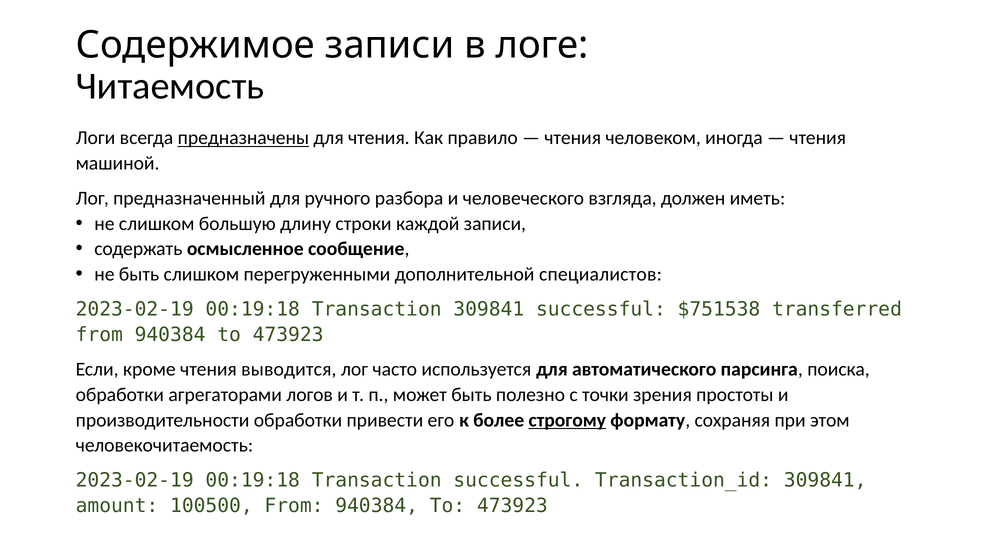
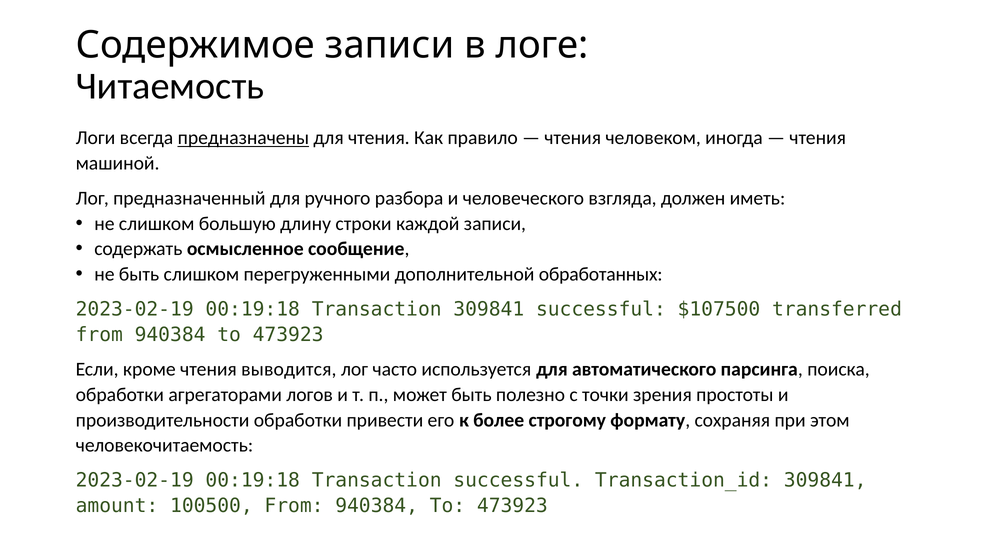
специалистов: специалистов -> обработанных (601, 275)
$751538: $751538 -> $107500 (719, 309)
строгому underline: present -> none (567, 421)
